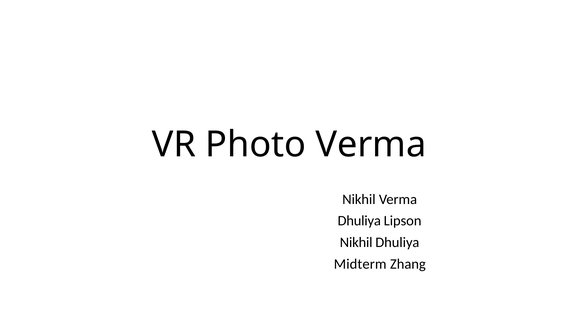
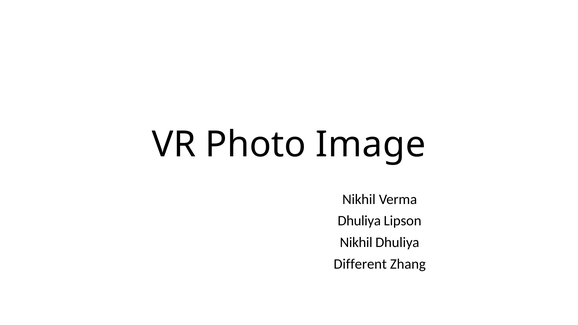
Photo Verma: Verma -> Image (371, 144)
Midterm: Midterm -> Different (360, 264)
